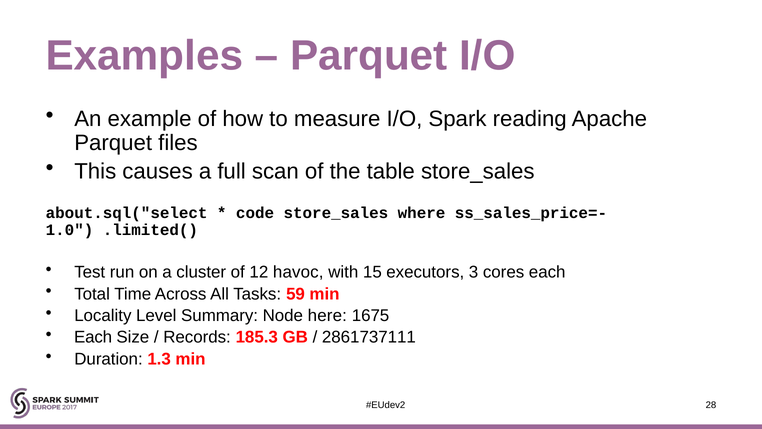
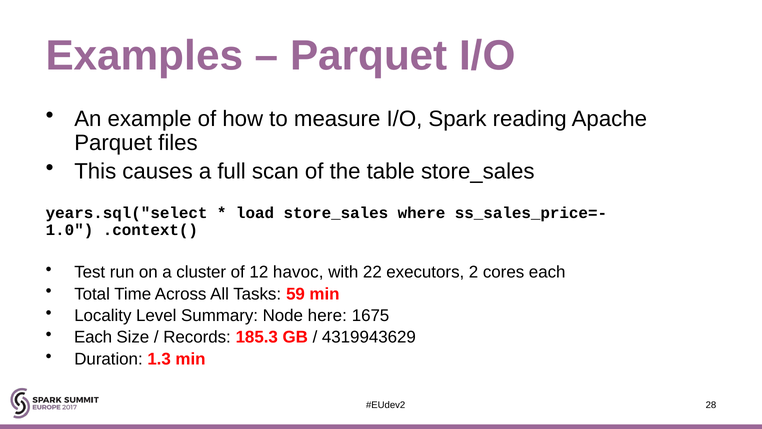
about.sql("select: about.sql("select -> years.sql("select (127, 213)
code: code -> load (255, 213)
.limited(: .limited( -> .context( (150, 230)
15: 15 -> 22 (372, 272)
3: 3 -> 2 (474, 272)
2861737111: 2861737111 -> 4319943629 (369, 337)
